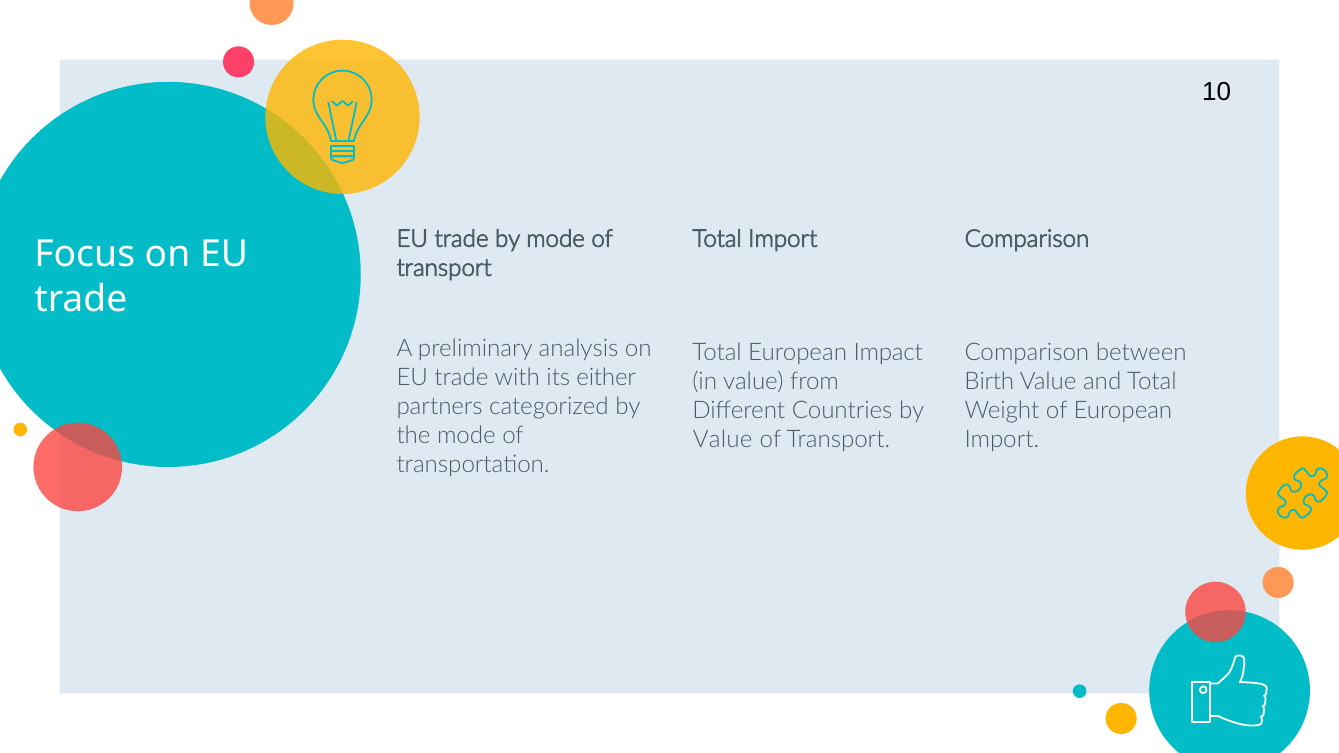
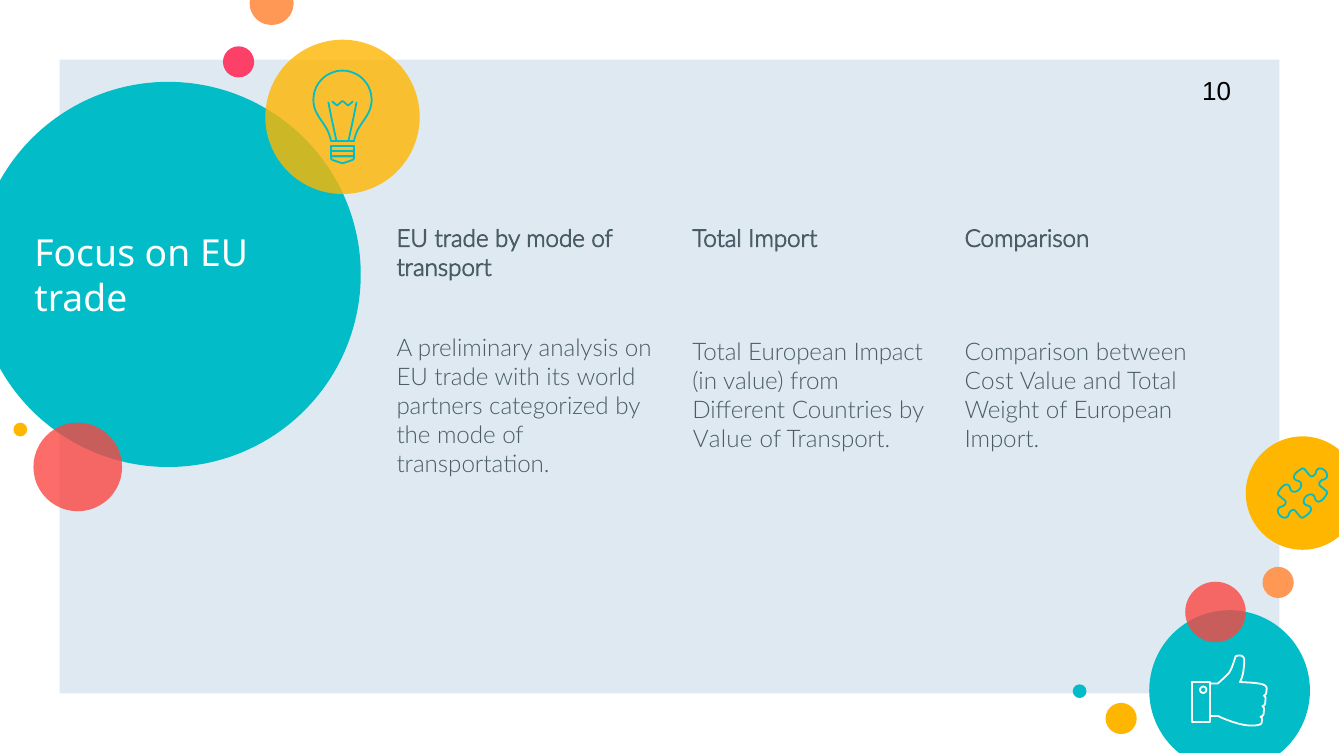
either: either -> world (606, 377)
Birth: Birth -> Cost (989, 382)
